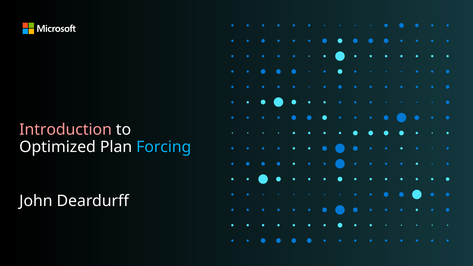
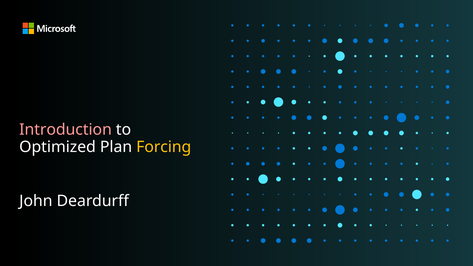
Forcing colour: light blue -> yellow (164, 147)
